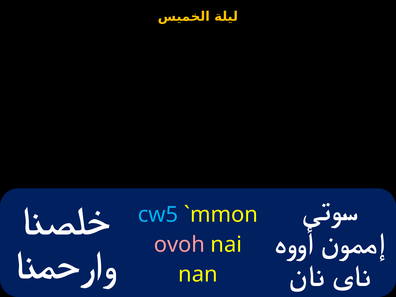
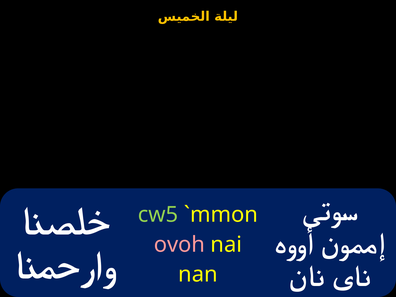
cw5 colour: light blue -> light green (158, 215)
